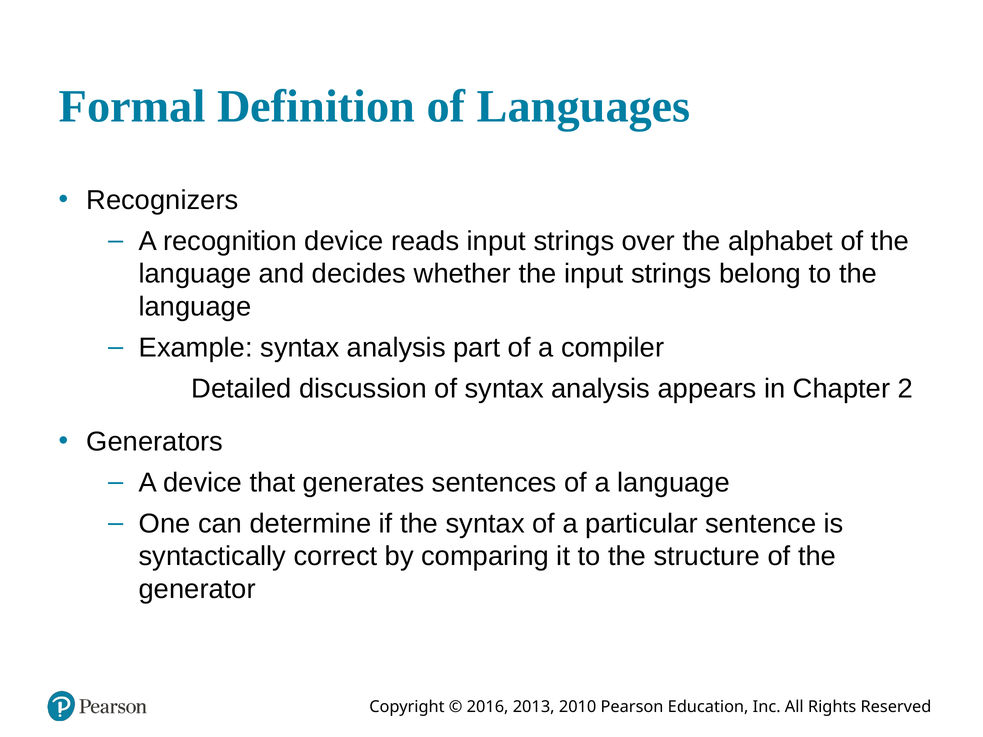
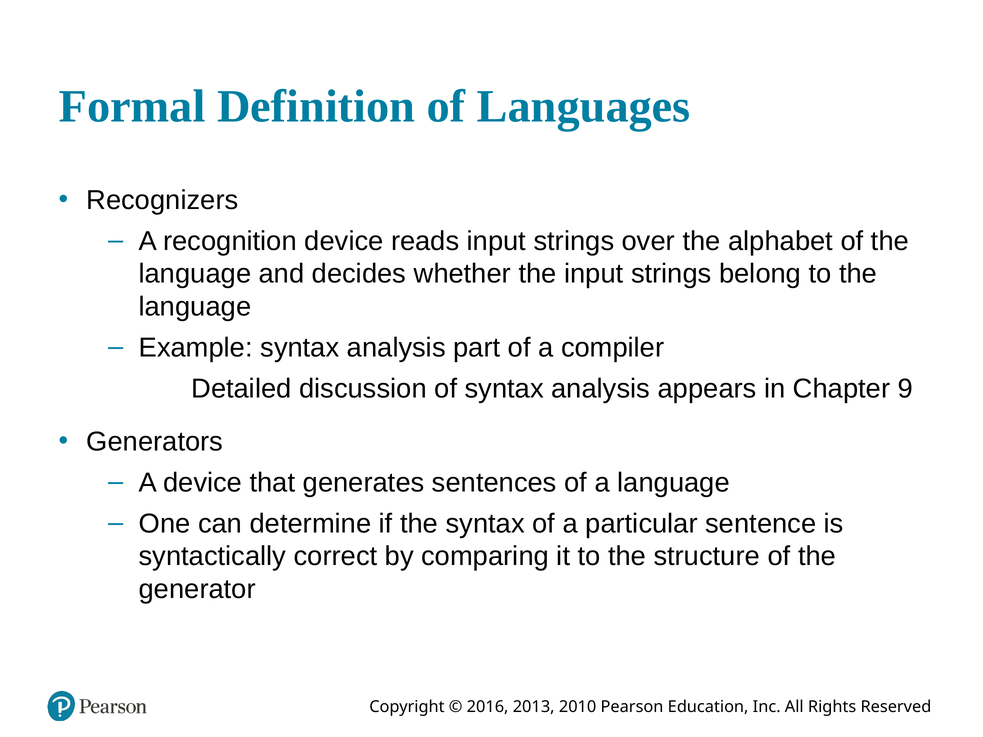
2: 2 -> 9 (905, 389)
